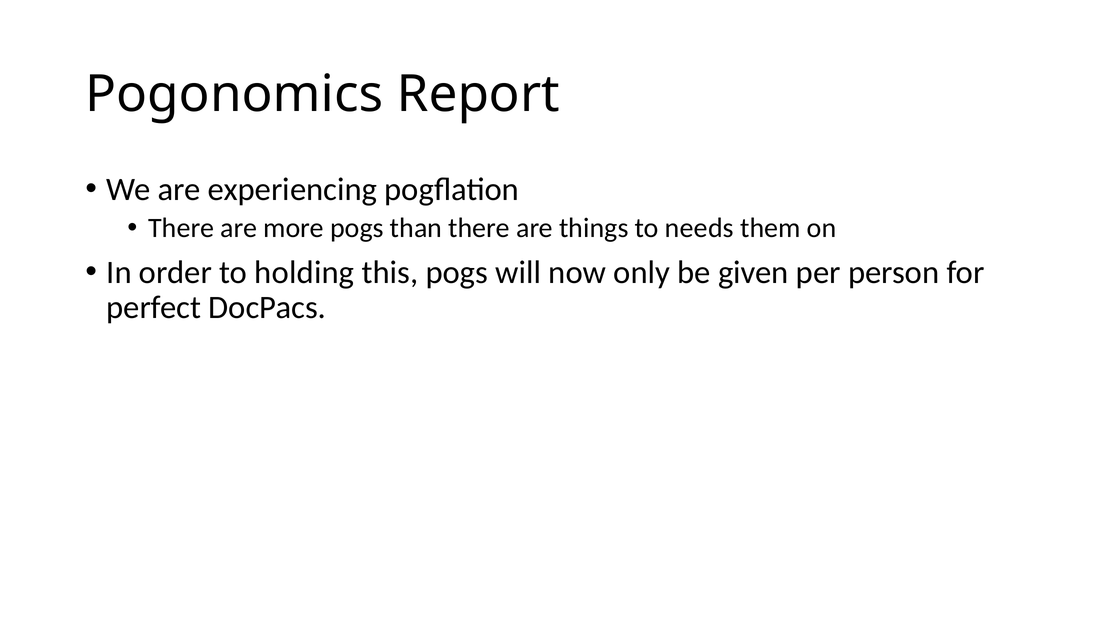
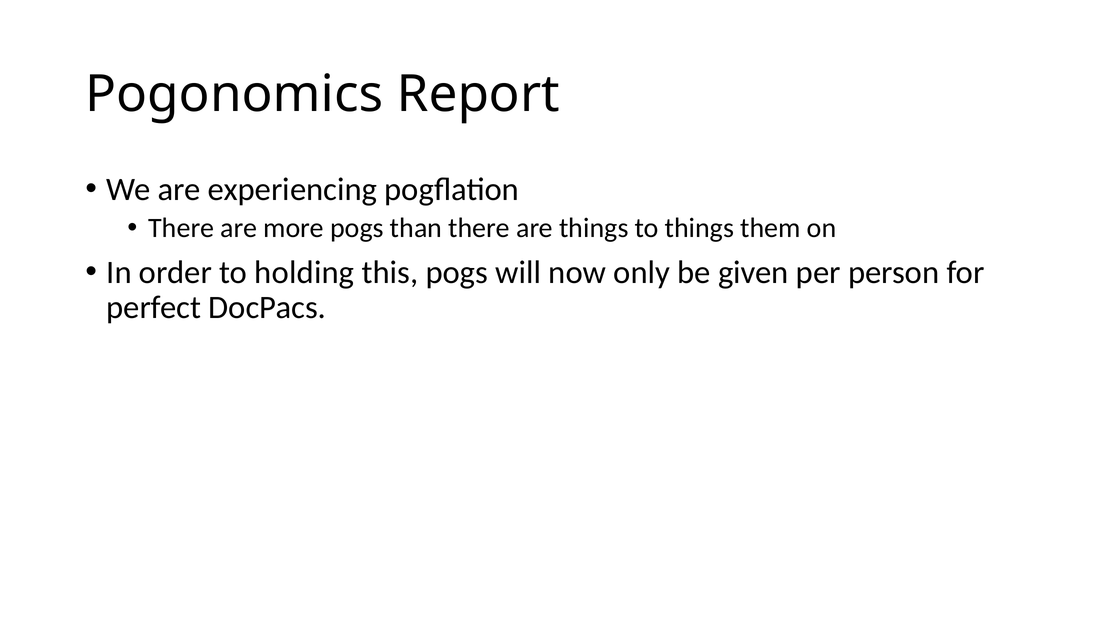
to needs: needs -> things (700, 228)
